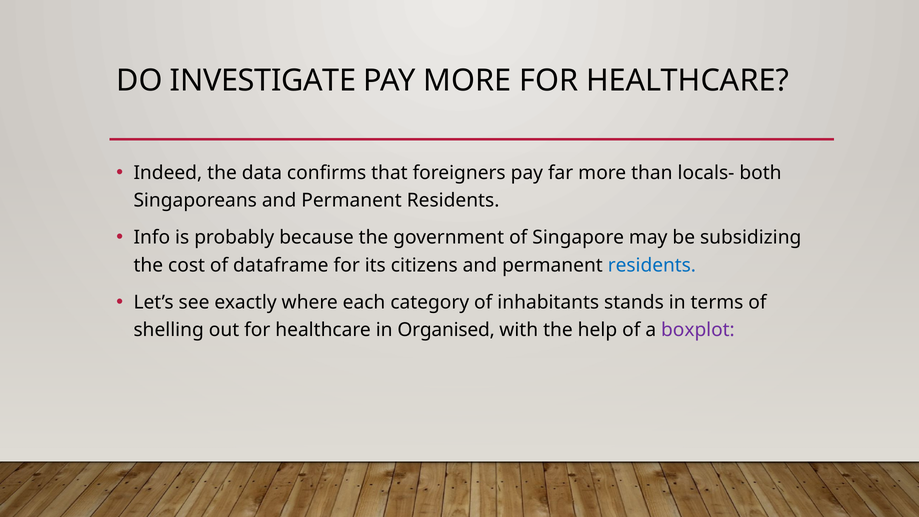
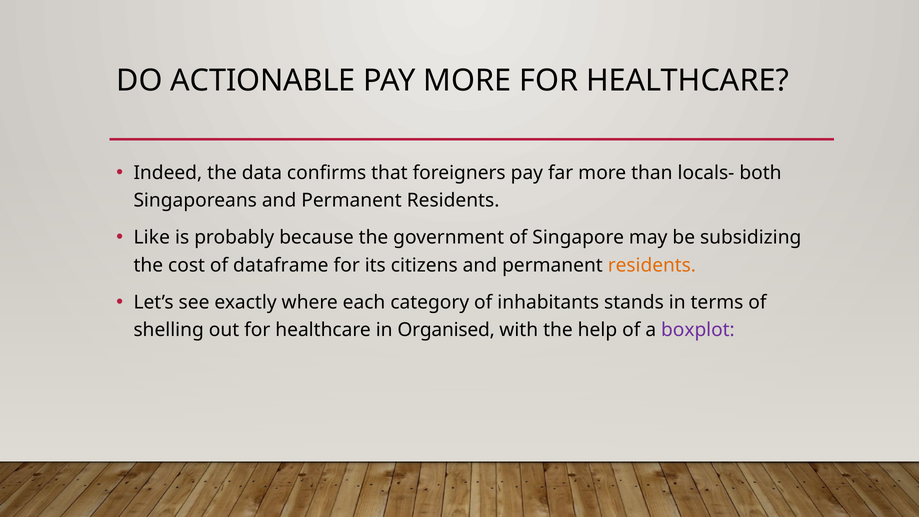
INVESTIGATE: INVESTIGATE -> ACTIONABLE (263, 80)
Info: Info -> Like (152, 238)
residents colour: blue -> orange (652, 265)
